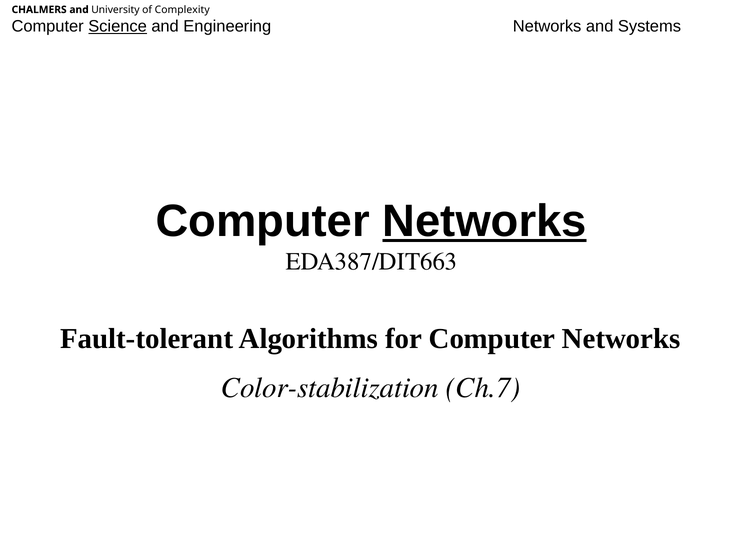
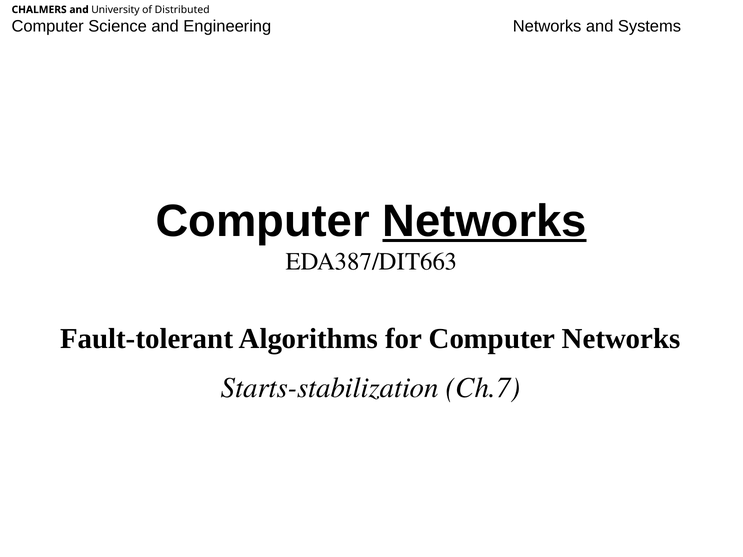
Complexity: Complexity -> Distributed (182, 10)
Science underline: present -> none (118, 26)
Color-stabilization: Color-stabilization -> Starts-stabilization (330, 388)
